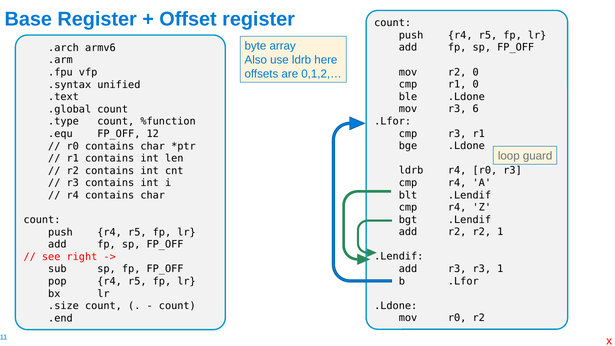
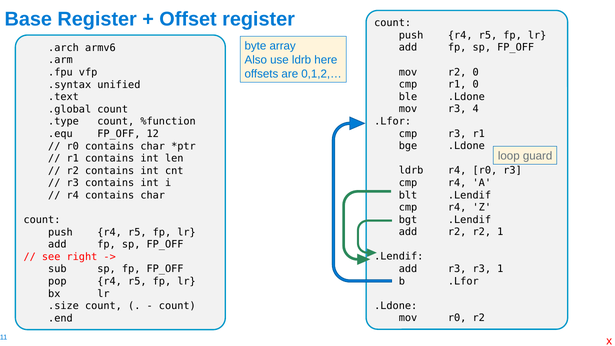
6: 6 -> 4 (476, 109)
